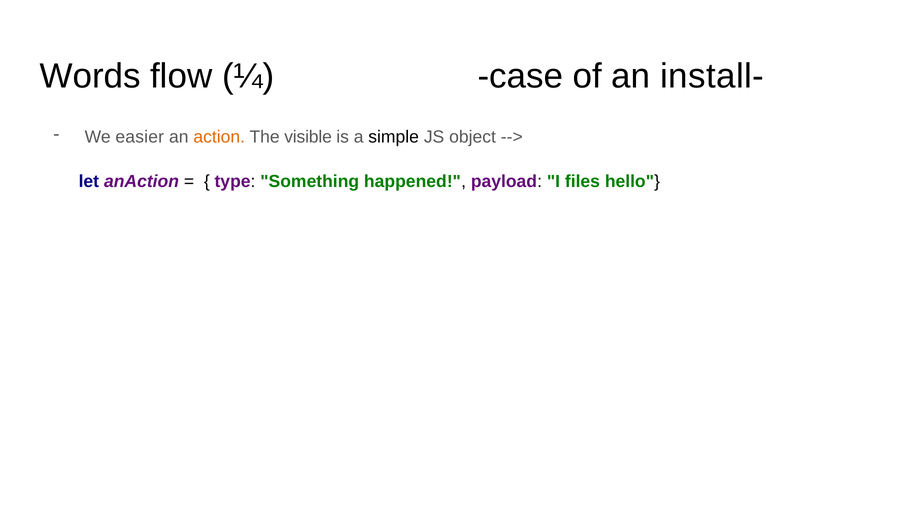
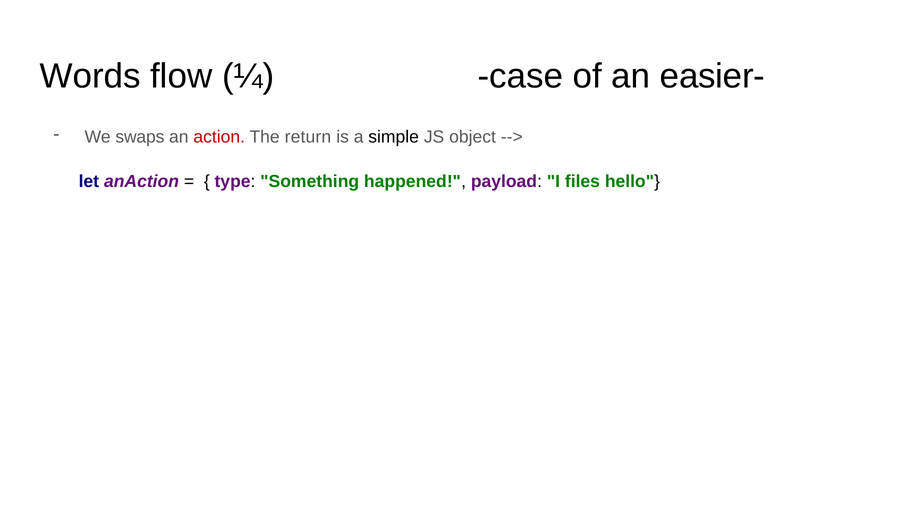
install-: install- -> easier- (712, 76)
easier: easier -> swaps (140, 137)
action colour: orange -> red (219, 137)
visible: visible -> return (308, 137)
